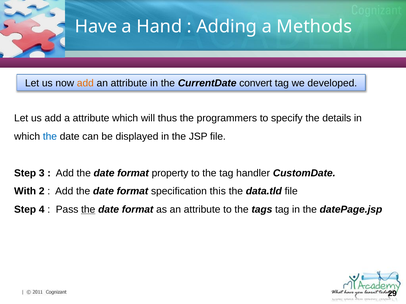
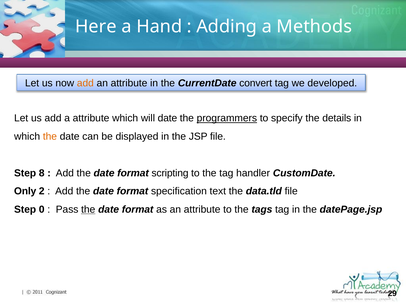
Have: Have -> Here (96, 27)
will thus: thus -> date (167, 118)
programmers underline: none -> present (227, 118)
the colour: blue -> orange (50, 137)
3: 3 -> 8 (42, 173)
property: property -> scripting (170, 173)
With: With -> Only (25, 192)
this: this -> text (218, 192)
4: 4 -> 0 (42, 210)
